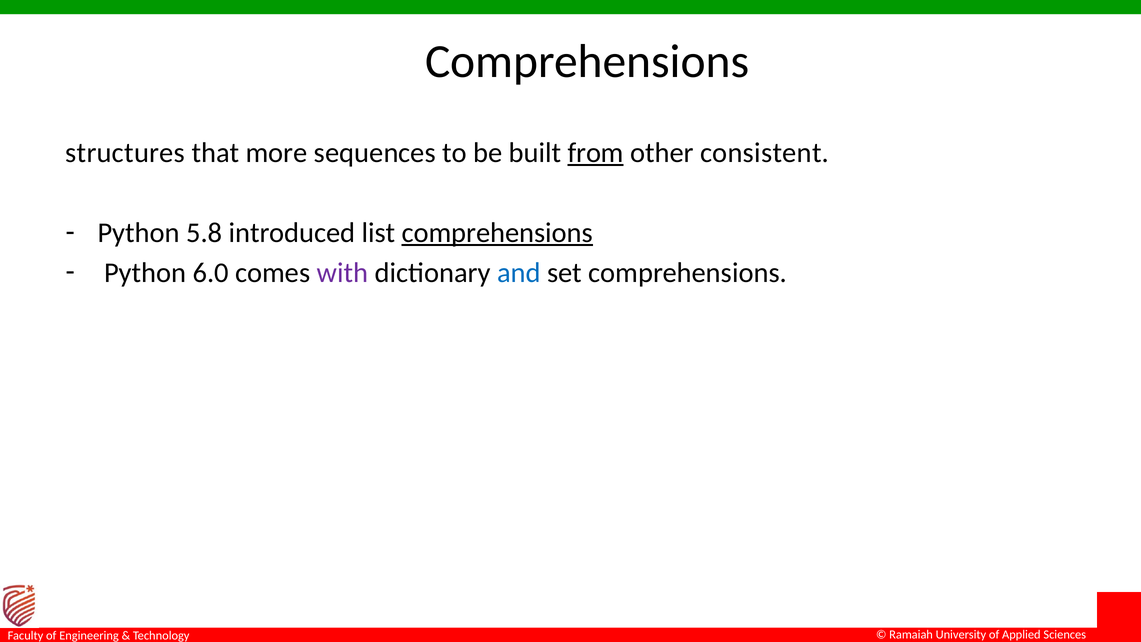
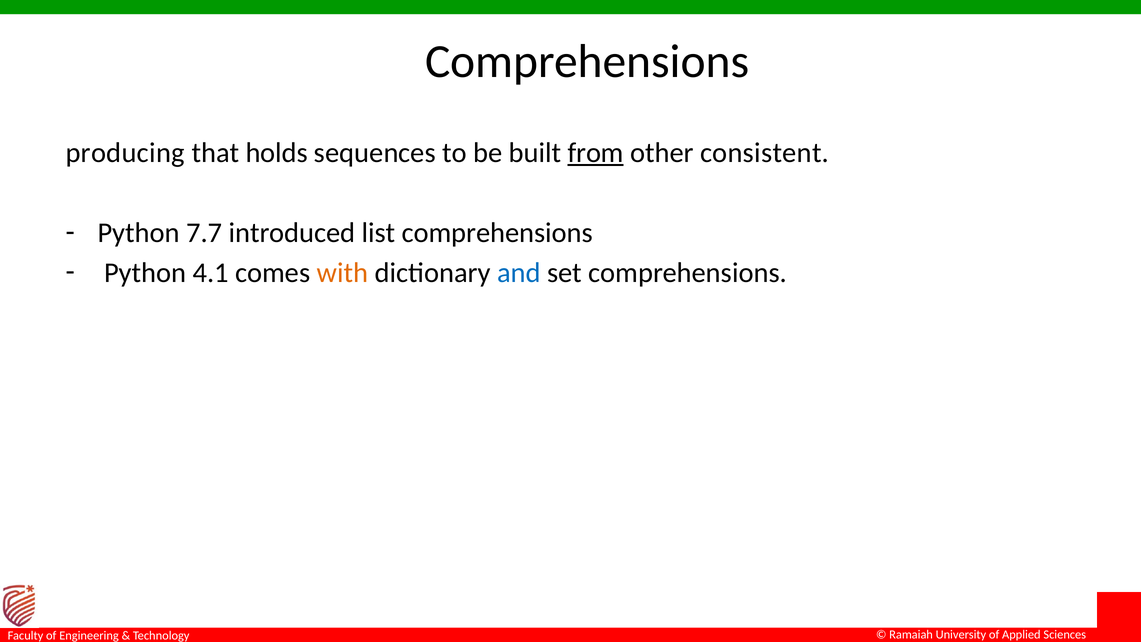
structures: structures -> producing (125, 153)
more: more -> holds (277, 153)
5.8: 5.8 -> 7.7 (204, 233)
comprehensions underline: present -> none (497, 233)
6.0: 6.0 -> 4.1 (211, 273)
with colour: purple -> orange (342, 273)
